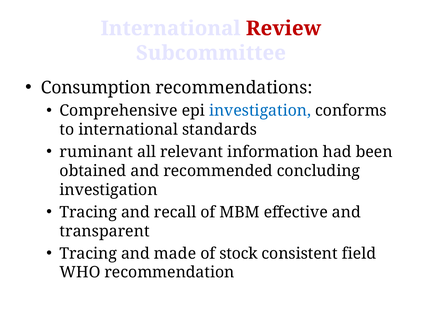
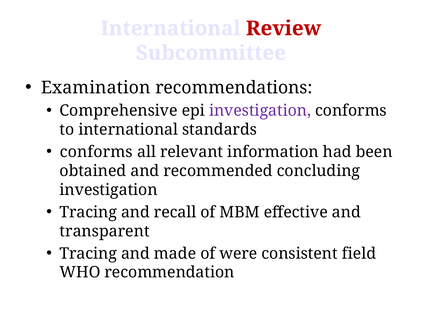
Consumption: Consumption -> Examination (96, 88)
investigation colour: blue -> purple (260, 111)
ruminant: ruminant -> conforms (96, 152)
stock: stock -> were (238, 254)
